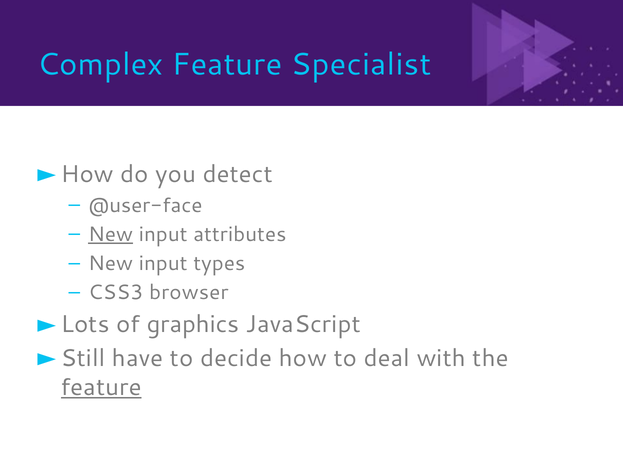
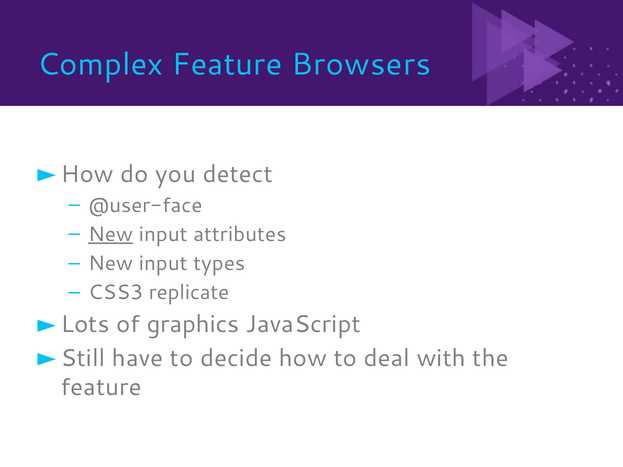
Specialist: Specialist -> Browsers (361, 64)
browser: browser -> replicate (189, 293)
feature underline: present -> none (101, 387)
